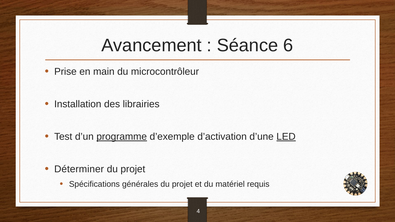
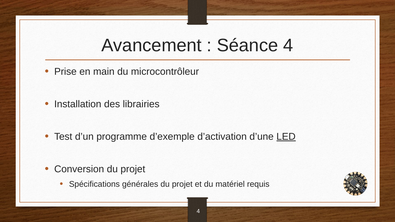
Séance 6: 6 -> 4 (288, 45)
programme underline: present -> none (122, 137)
Déterminer: Déterminer -> Conversion (79, 169)
